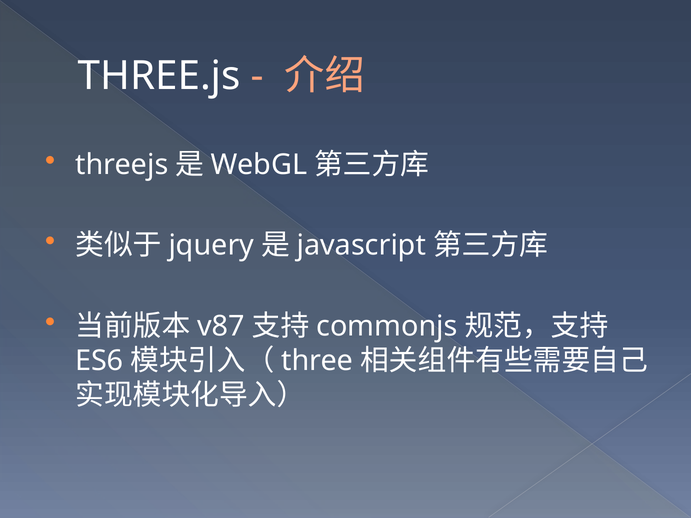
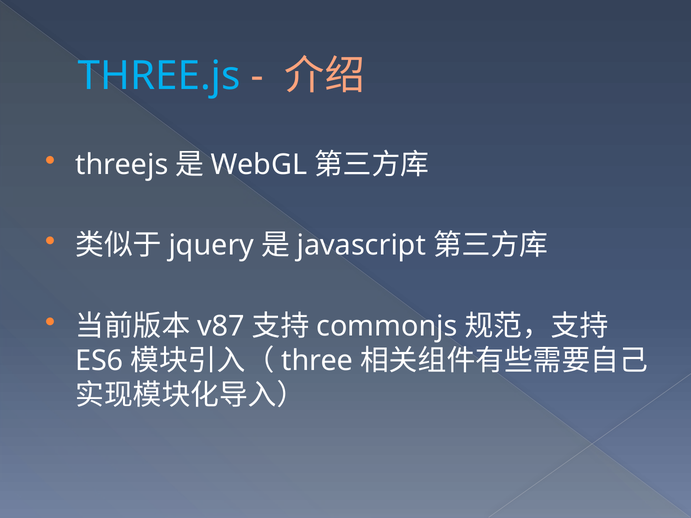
THREE.js colour: white -> light blue (159, 76)
